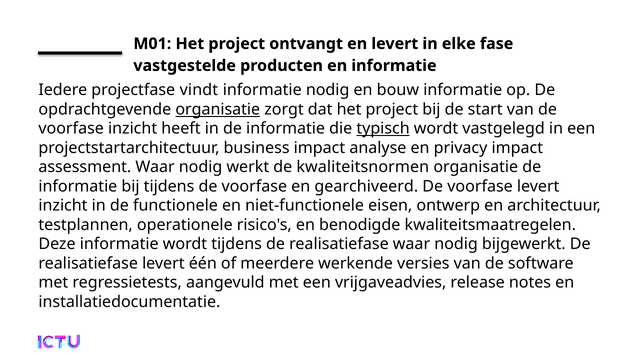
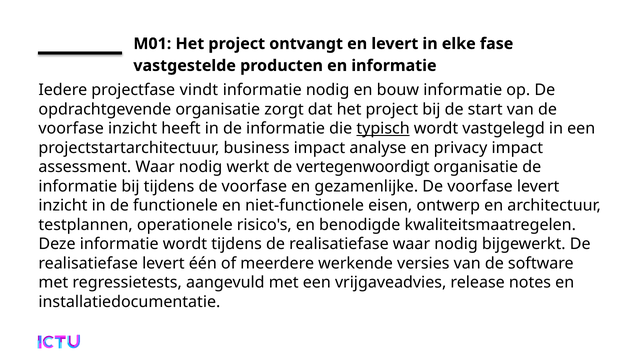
organisatie underline: present -> none (218, 109)
kwaliteitsnormen: kwaliteitsnormen -> vertegenwoordigt (363, 167)
gearchiveerd: gearchiveerd -> gezamenlijke (366, 186)
